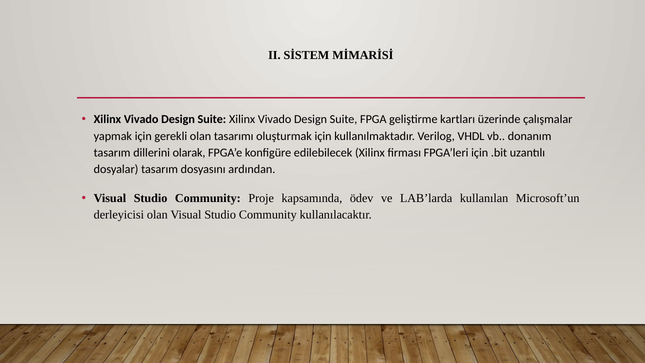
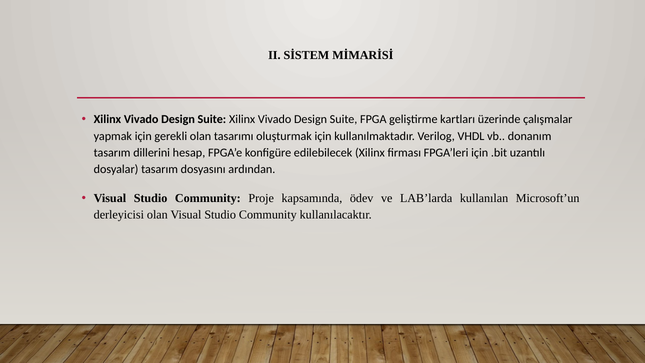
olarak: olarak -> hesap (189, 153)
